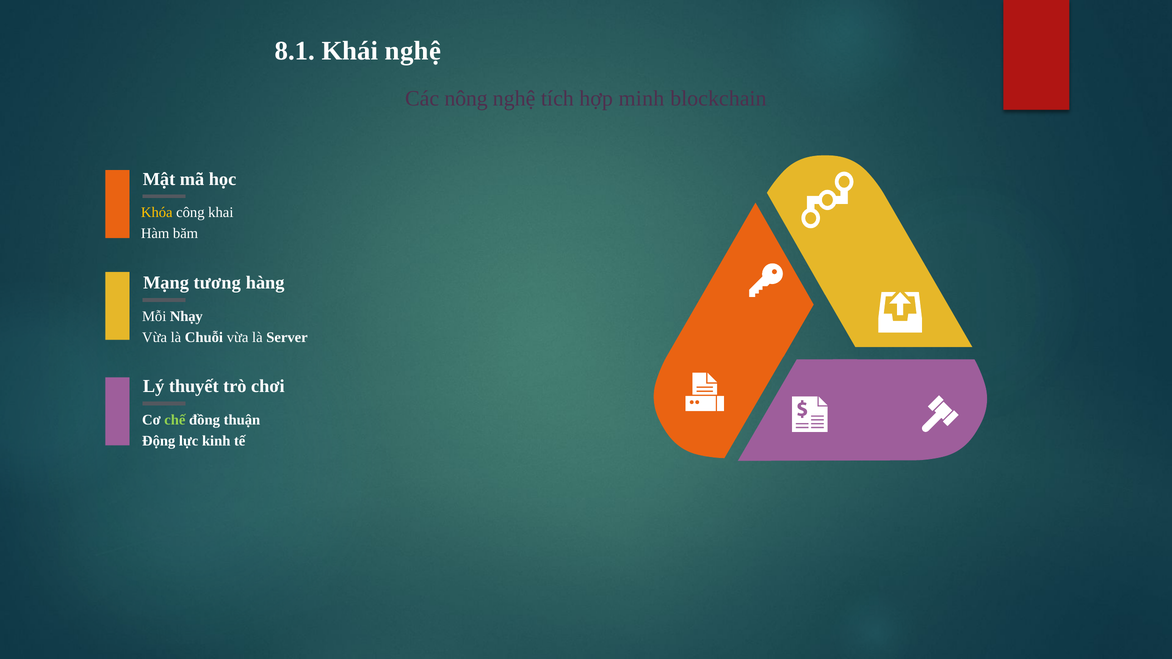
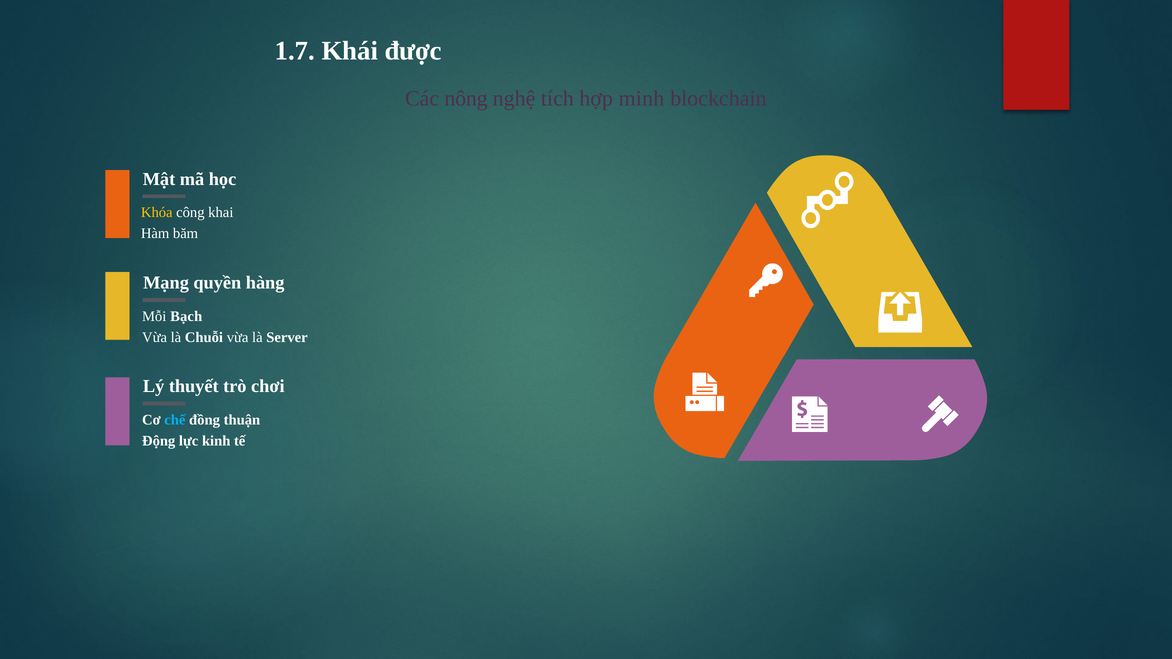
8.1: 8.1 -> 1.7 (295, 51)
Khái nghệ: nghệ -> được (413, 51)
tương: tương -> quyền (217, 283)
Nhạy: Nhạy -> Bạch (186, 316)
chế colour: light green -> light blue (175, 420)
